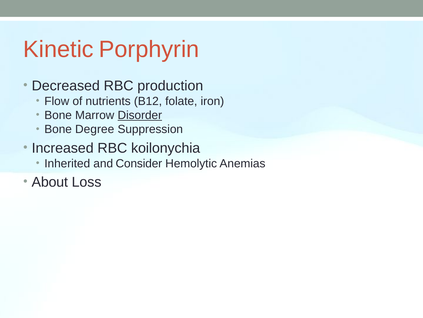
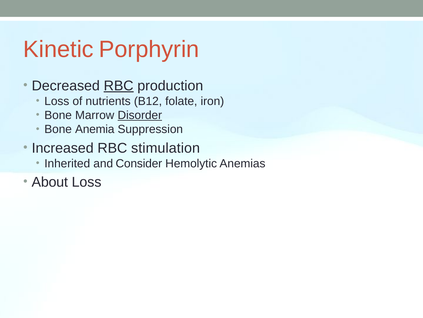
RBC underline: none -> present (119, 86)
Flow: Flow -> Loss (57, 101)
Degree: Degree -> Anemia (95, 129)
koilonychia: koilonychia -> stimulation (166, 148)
